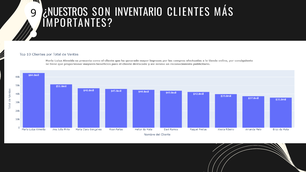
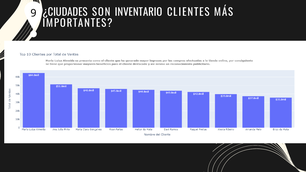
¿NUESTROS: ¿NUESTROS -> ¿CIUDADES (65, 12)
